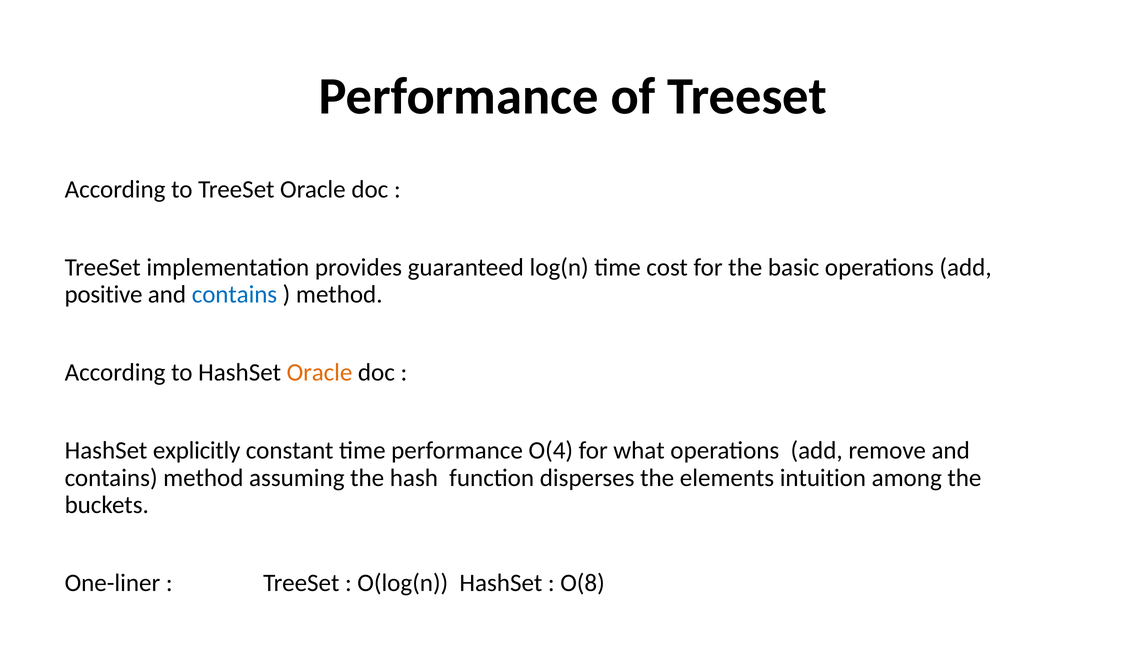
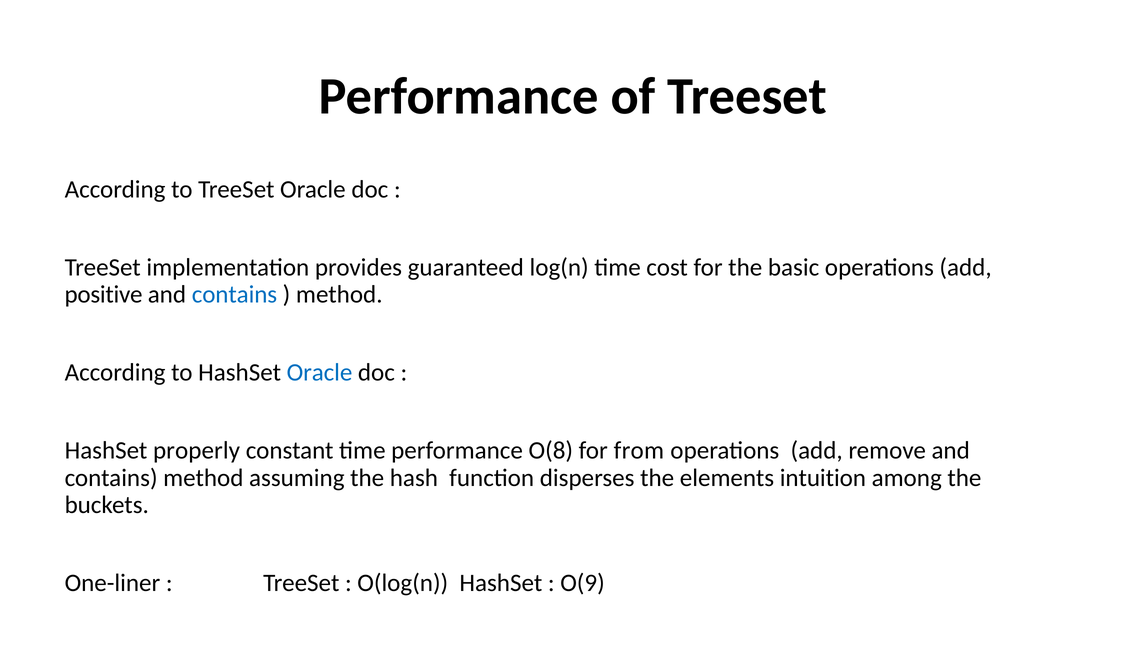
Oracle colour: orange -> blue (320, 372)
explicitly: explicitly -> properly (197, 450)
O(4: O(4 -> O(8 (551, 450)
what: what -> from (639, 450)
O(8: O(8 -> O(9 (583, 583)
